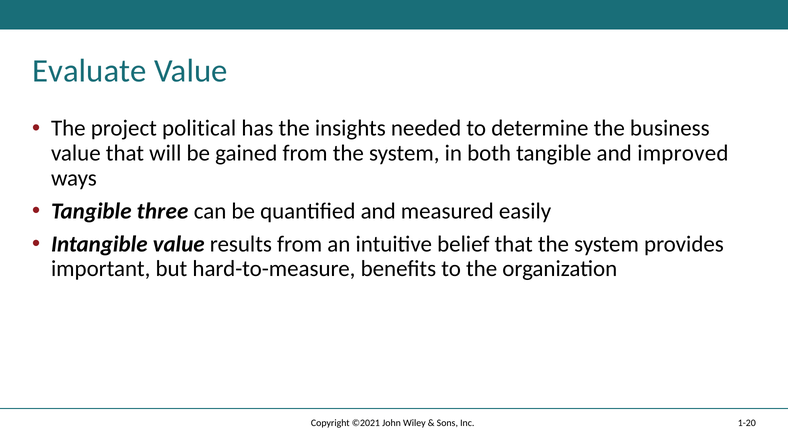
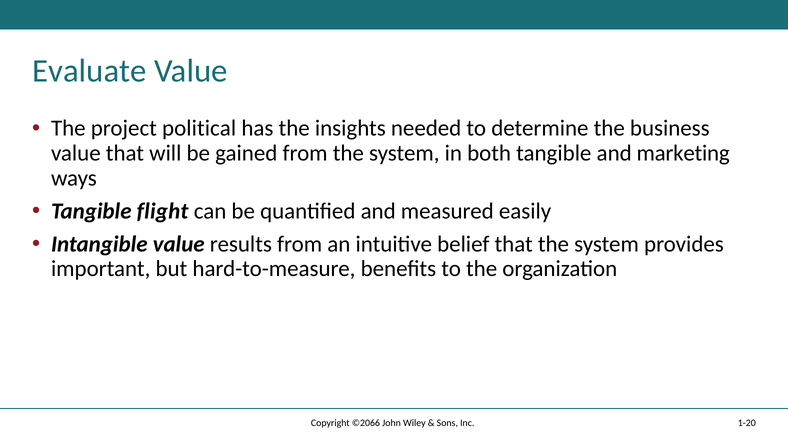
improved: improved -> marketing (683, 153)
three: three -> flight (163, 211)
©2021: ©2021 -> ©2066 (366, 423)
